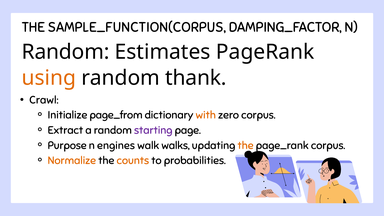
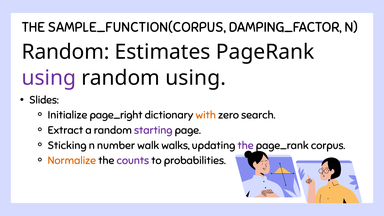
using colour: orange -> purple (49, 78)
random thank: thank -> using (196, 78)
Crawl: Crawl -> Slides (44, 100)
page_from: page_from -> page_right (116, 115)
zero corpus: corpus -> search (258, 115)
Purpose: Purpose -> Sticking (67, 145)
engines: engines -> number (116, 145)
the colour: orange -> purple (246, 145)
counts colour: orange -> purple (133, 161)
